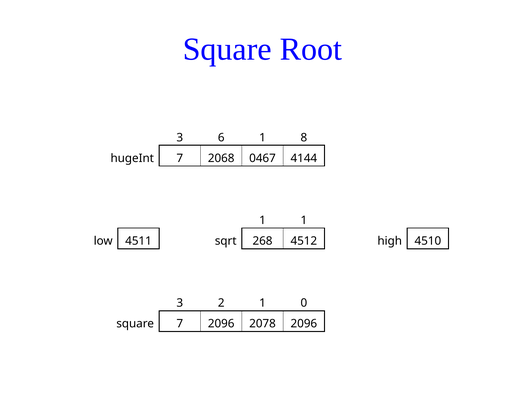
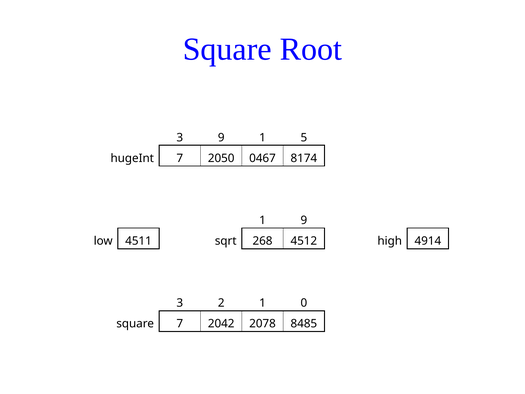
3 6: 6 -> 9 (221, 137)
8: 8 -> 5 (304, 137)
2068: 2068 -> 2050 (221, 158)
4144: 4144 -> 8174 (304, 158)
1 1: 1 -> 9 (304, 220)
4510: 4510 -> 4914 (428, 241)
7 2096: 2096 -> 2042 (221, 324)
2078 2096: 2096 -> 8485 (304, 324)
